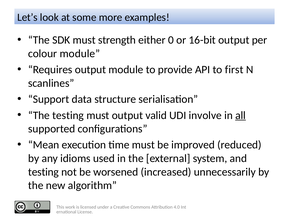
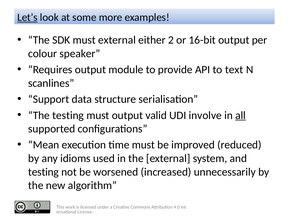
Let’s underline: none -> present (27, 17)
must strength: strength -> external (117, 40)
0: 0 -> 2 (171, 40)
colour module: module -> speaker (80, 53)
first: first -> text (234, 70)
